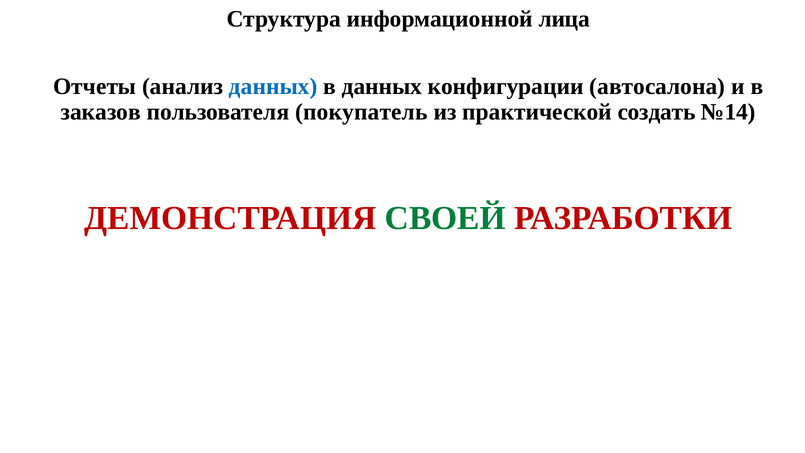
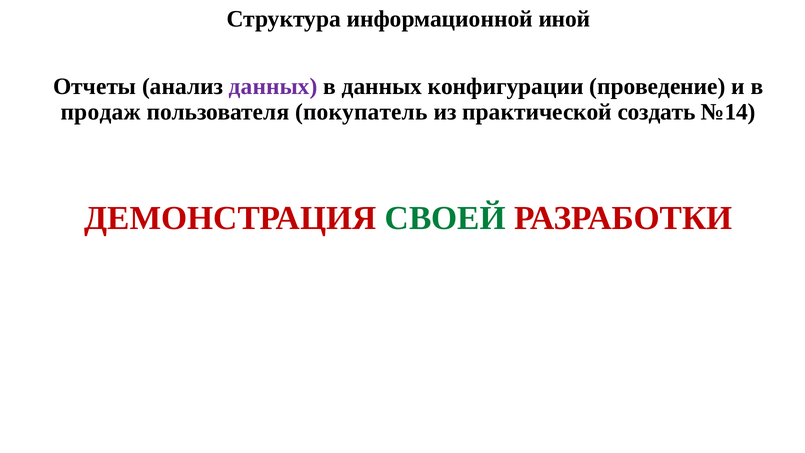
лица: лица -> иной (564, 19)
данных colour: blue -> purple (273, 86)
автосалона: автосалона -> проведение (657, 86)
заказов: заказов -> продаж (101, 112)
